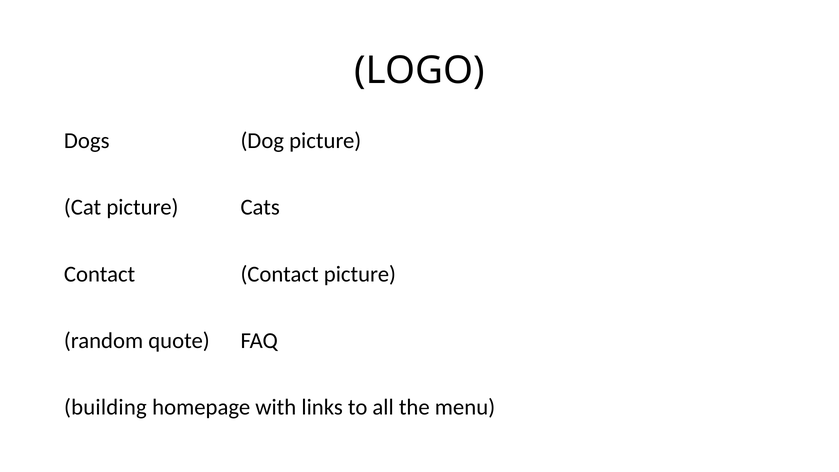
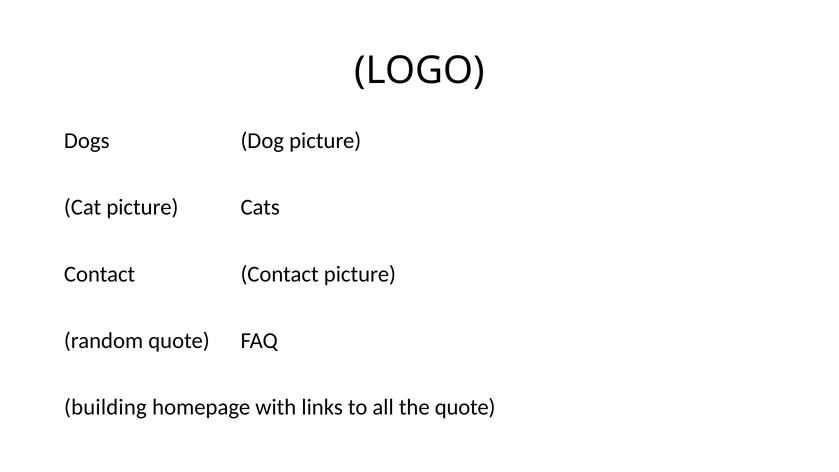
the menu: menu -> quote (465, 407)
